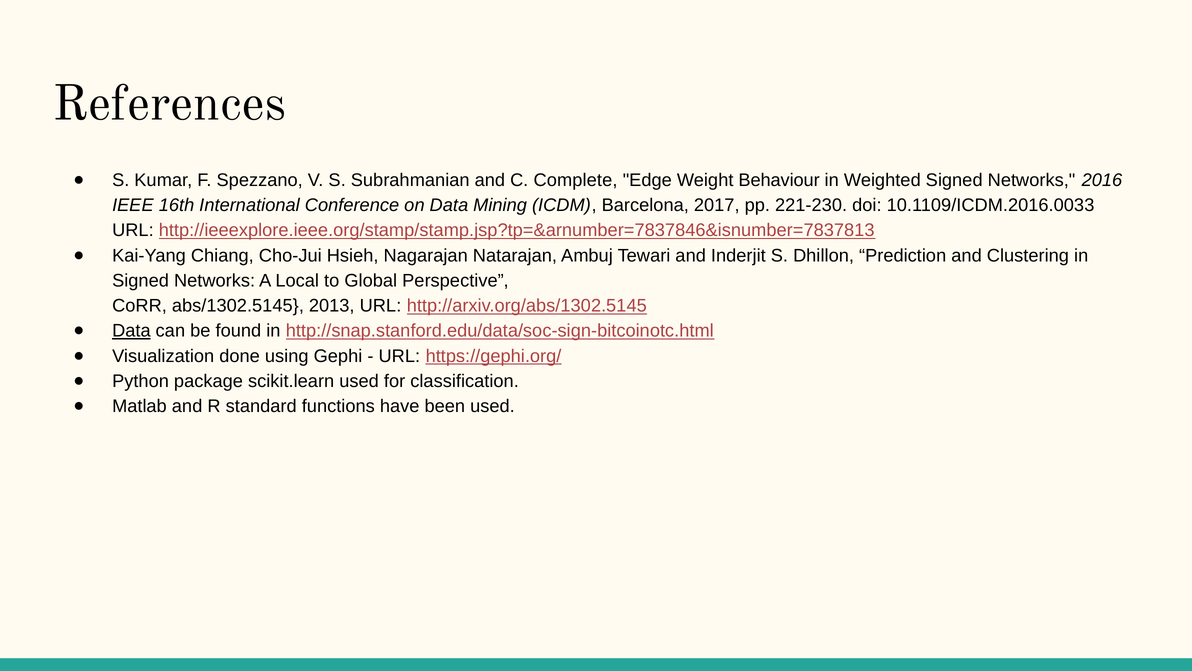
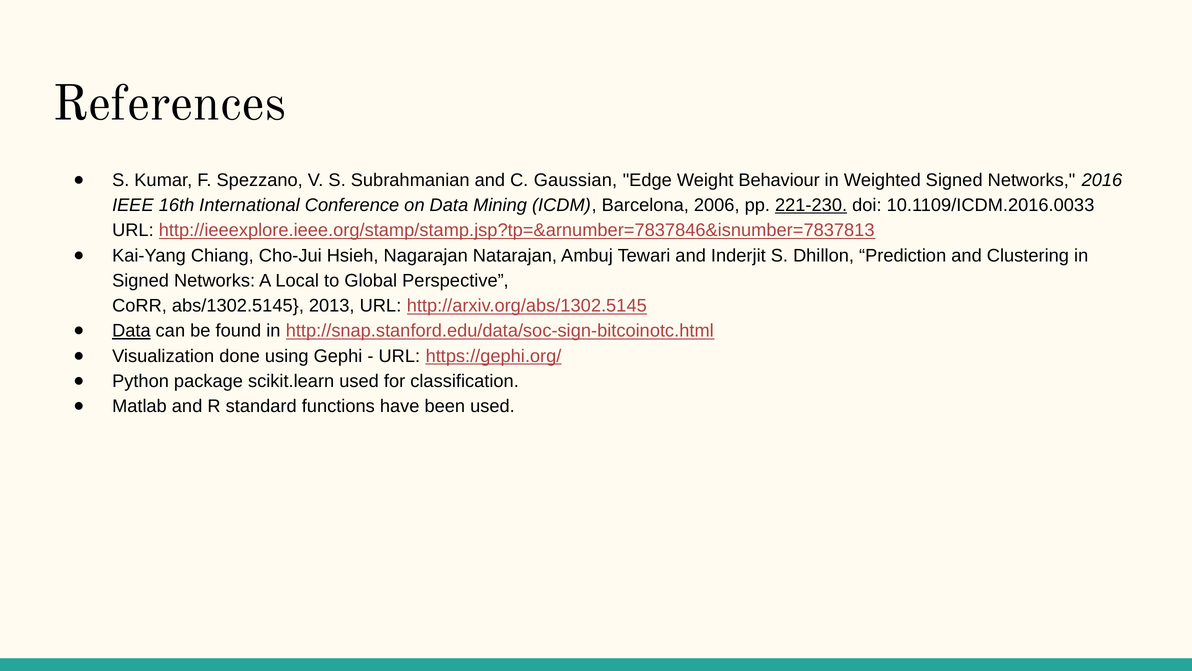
Complete: Complete -> Gaussian (575, 180)
2017: 2017 -> 2006 (717, 205)
221-230 underline: none -> present (811, 205)
